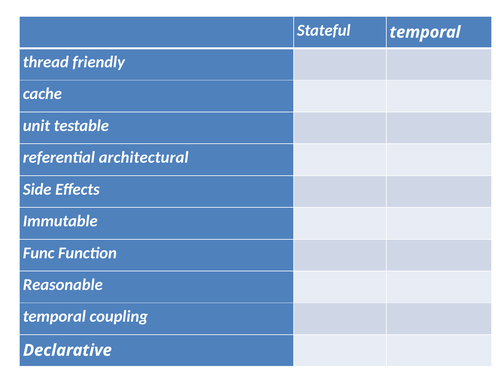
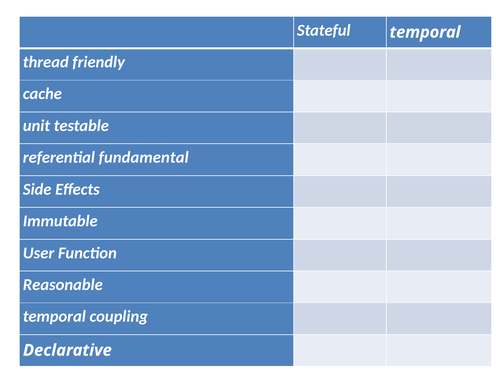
architectural: architectural -> fundamental (144, 157)
Func: Func -> User (39, 253)
